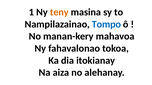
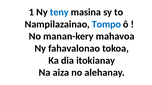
teny colour: orange -> blue (59, 12)
